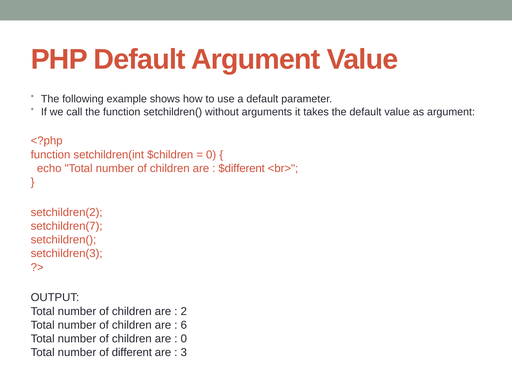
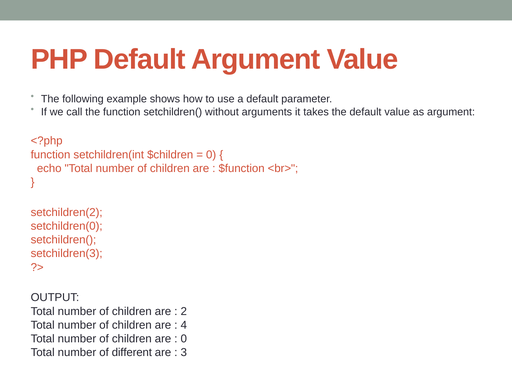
$different: $different -> $function (242, 168)
setchildren(7: setchildren(7 -> setchildren(0 (67, 226)
6: 6 -> 4 (184, 325)
